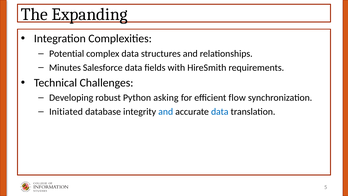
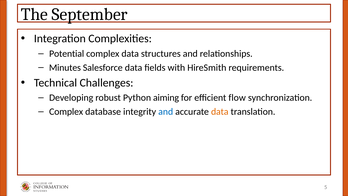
Expanding: Expanding -> September (90, 14)
asking: asking -> aiming (166, 98)
Initiated: Initiated -> Complex (66, 112)
data colour: blue -> orange (220, 112)
